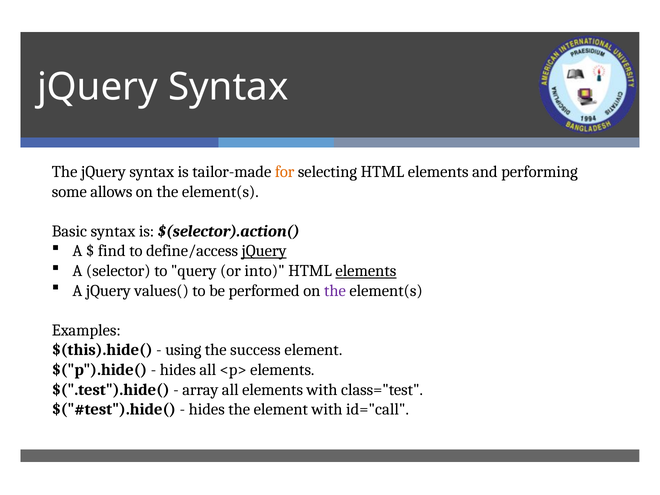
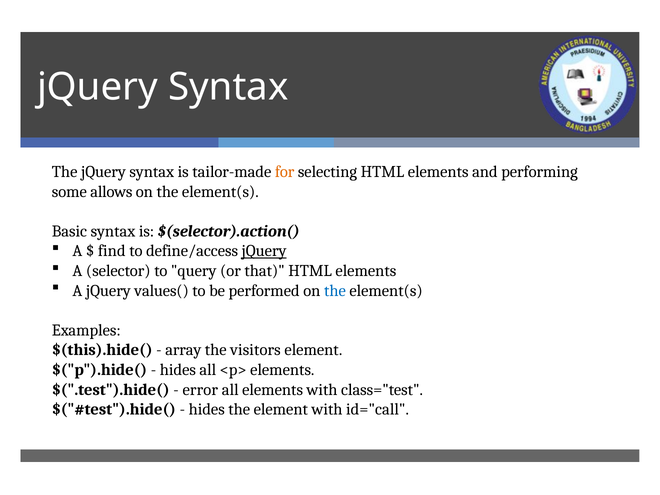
into: into -> that (265, 271)
elements underline: present -> none (366, 271)
the colour: purple -> blue (335, 291)
using: using -> array (183, 350)
success: success -> visitors (255, 350)
array: array -> error (200, 390)
